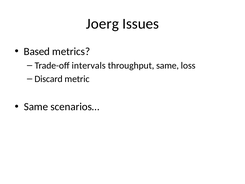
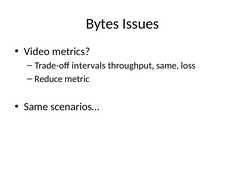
Joerg: Joerg -> Bytes (102, 24)
Based: Based -> Video (37, 51)
Discard: Discard -> Reduce (49, 79)
